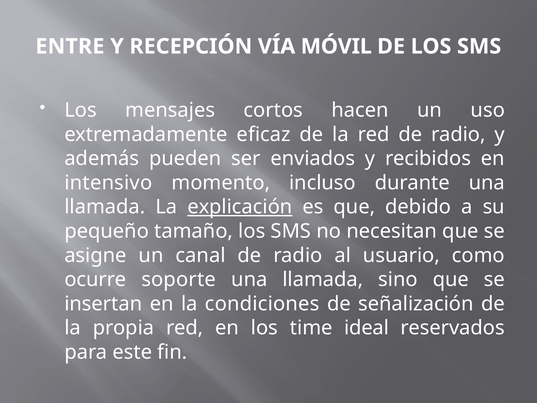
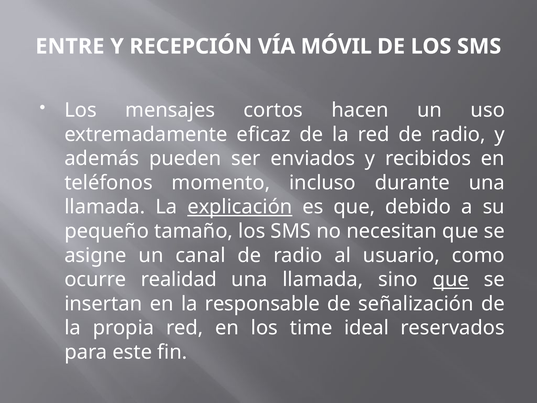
intensivo: intensivo -> teléfonos (109, 183)
soporte: soporte -> realidad (179, 279)
que underline: none -> present (451, 279)
condiciones: condiciones -> responsable (262, 304)
